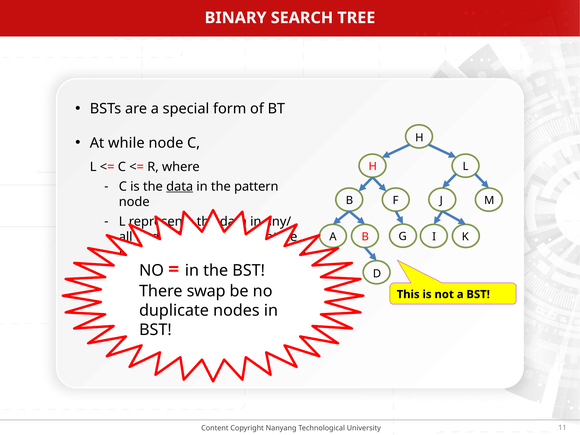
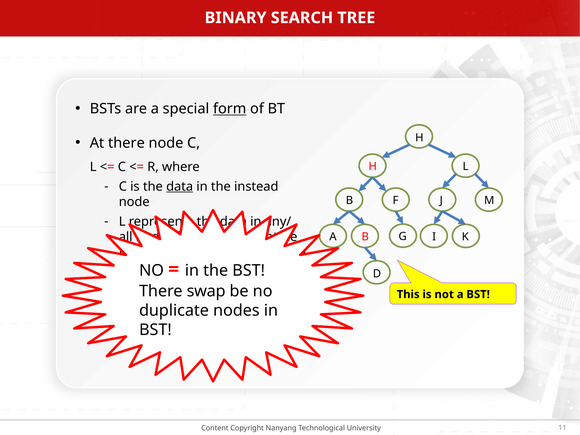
form underline: none -> present (230, 109)
At while: while -> there (126, 143)
pattern: pattern -> instead (256, 186)
